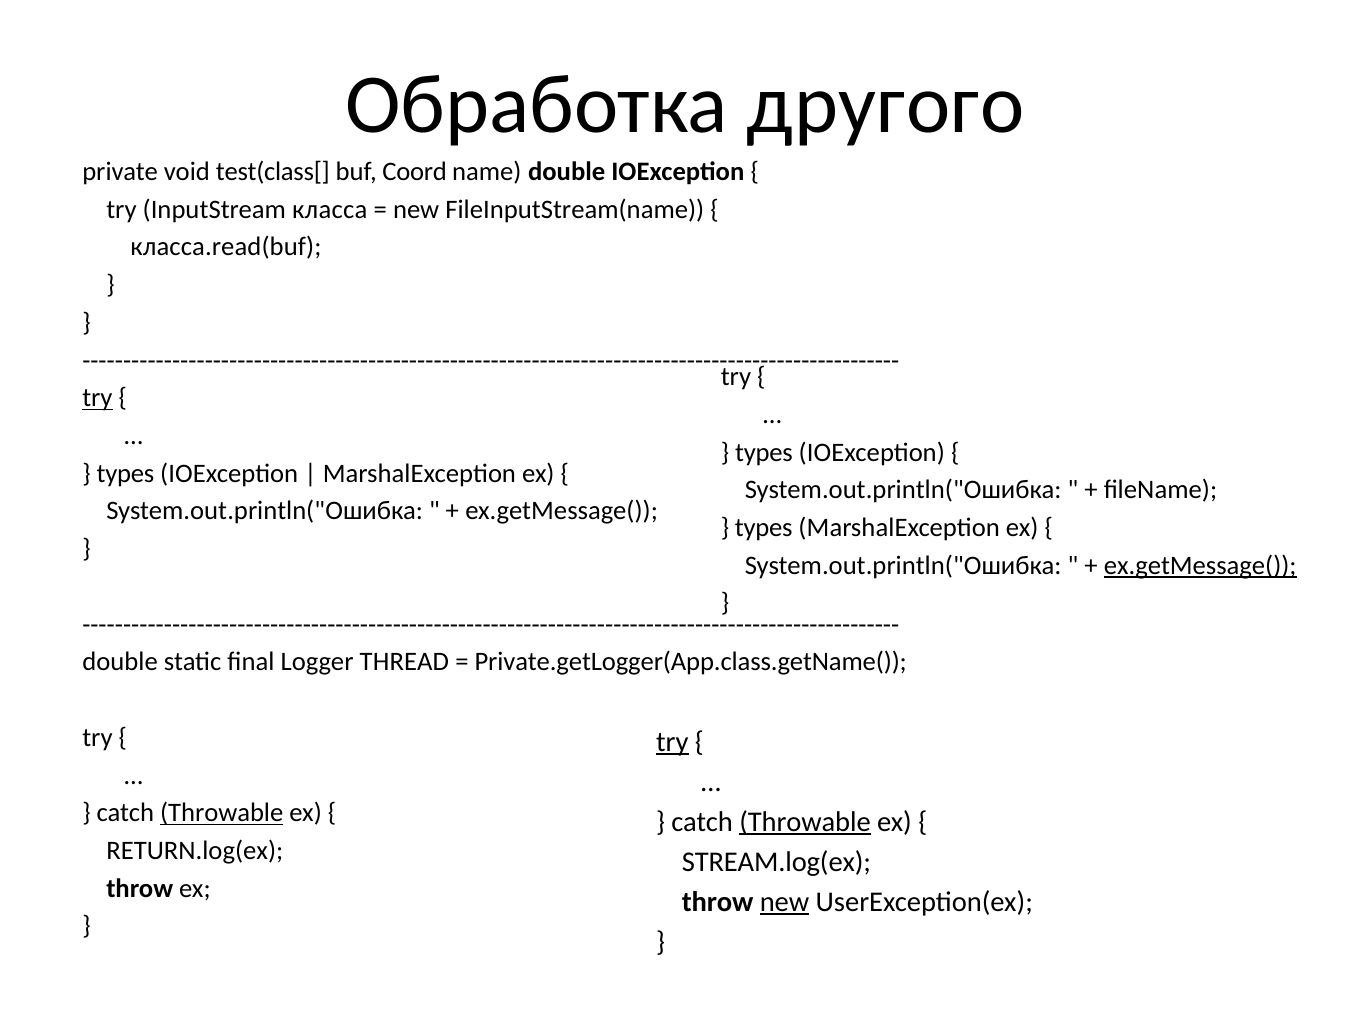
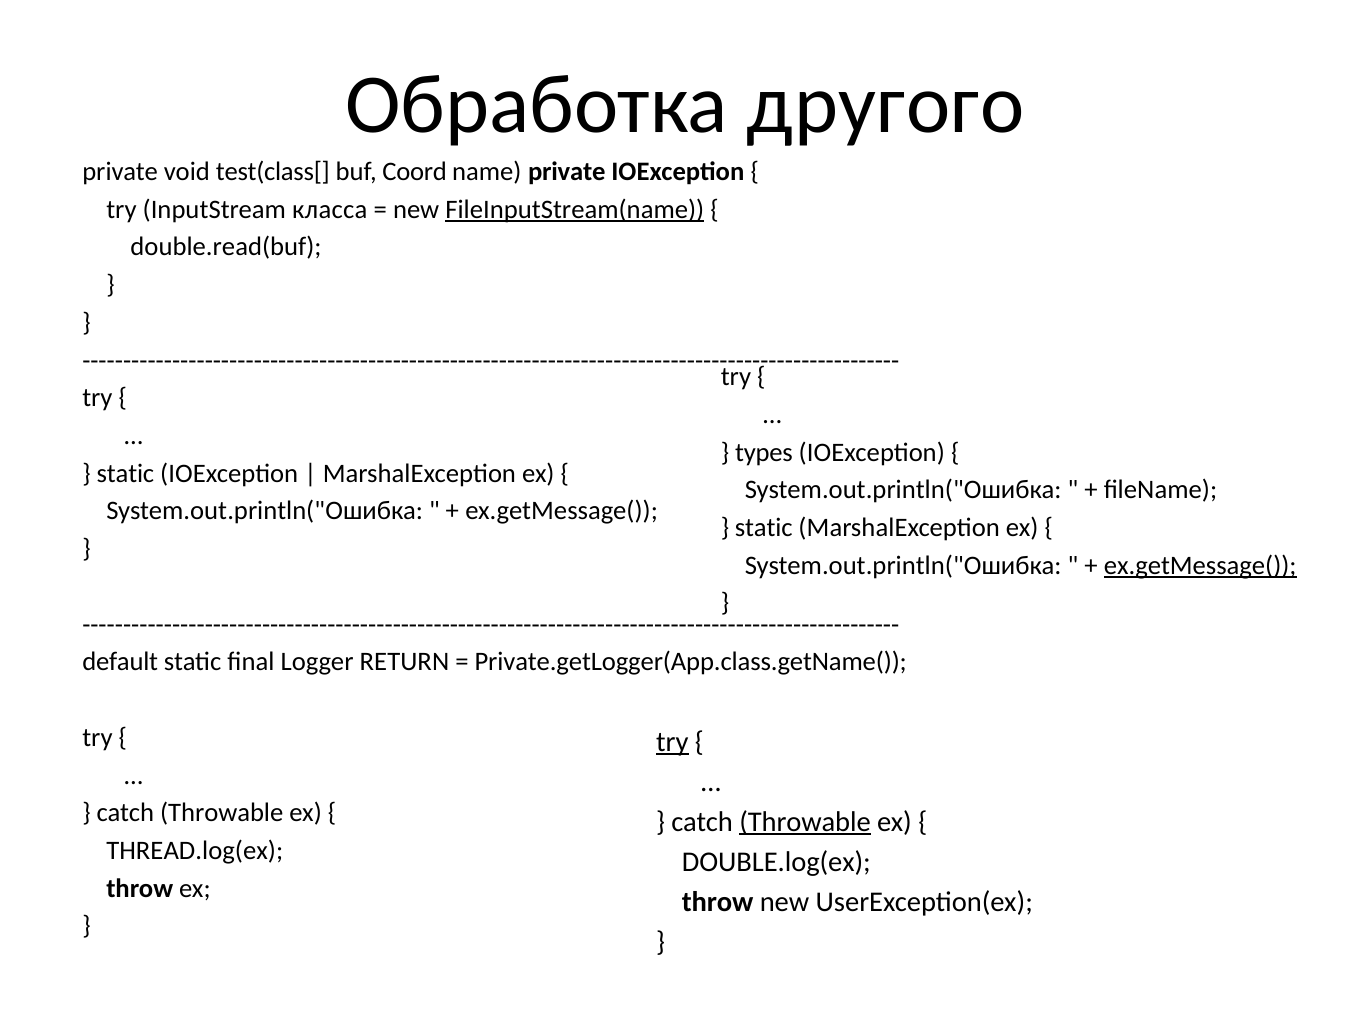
name double: double -> private (567, 172)
FileInputStream(name underline: none -> present (575, 209)
класса.read(buf: класса.read(buf -> double.read(buf (226, 247)
try underline: present -> none (97, 398)
types: types -> static (125, 474)
types: types -> static (764, 528)
double: double -> default (120, 662)
THREAD: THREAD -> RETURN (404, 662)
Throwable underline: present -> none (222, 813)
RETURN.log(ex: RETURN.log(ex -> THREAD.log(ex (195, 851)
STREAM.log(ex: STREAM.log(ex -> DOUBLE.log(ex (776, 862)
new underline: present -> none (784, 902)
